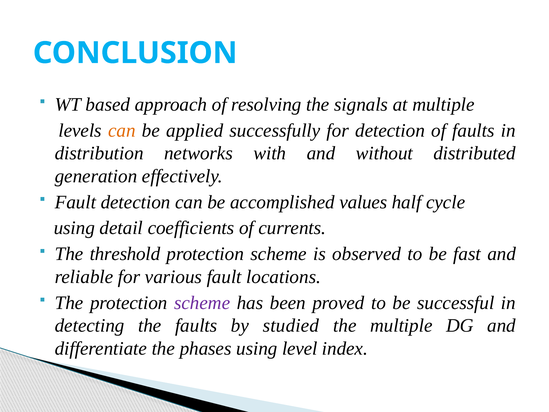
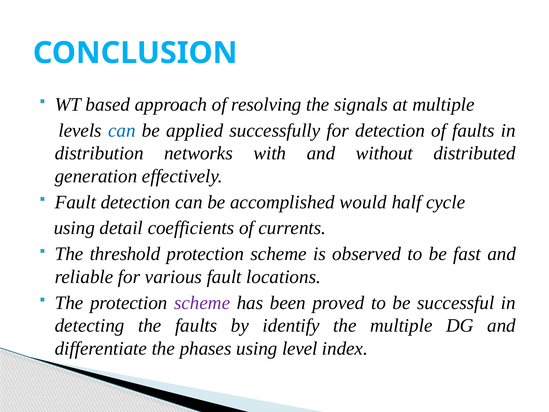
can colour: orange -> blue (122, 130)
values: values -> would (363, 202)
studied: studied -> identify (291, 325)
